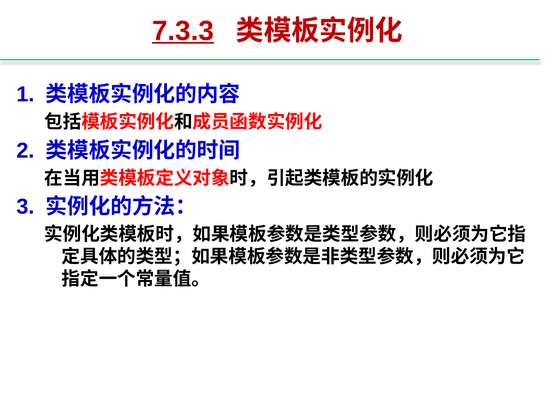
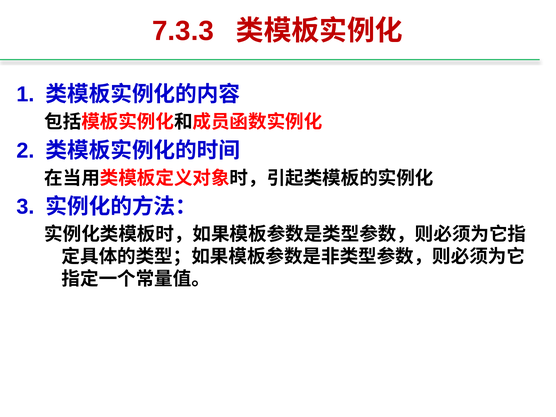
7.3.3 underline: present -> none (183, 31)
